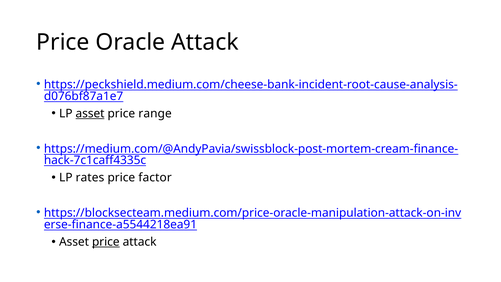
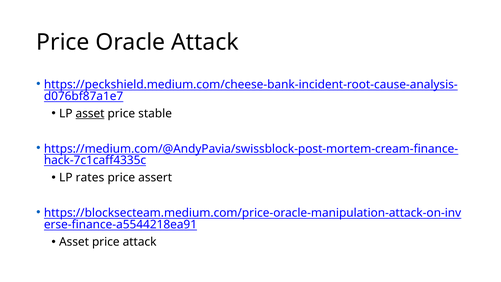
range: range -> stable (155, 113)
factor: factor -> assert (155, 178)
price underline: present -> none (106, 242)
